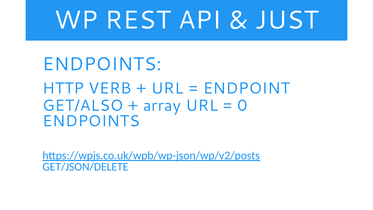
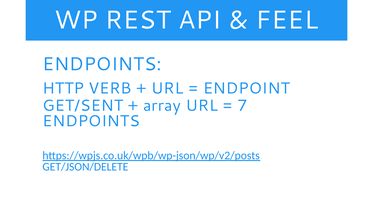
JUST: JUST -> FEEL (287, 20)
GET/ALSO: GET/ALSO -> GET/SENT (83, 105)
0: 0 -> 7 (242, 105)
